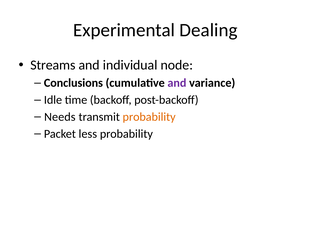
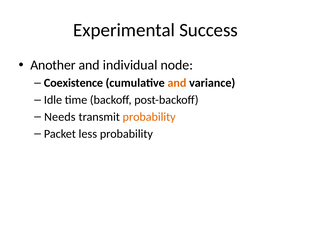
Dealing: Dealing -> Success (209, 30)
Streams: Streams -> Another (53, 65)
Conclusions: Conclusions -> Coexistence (73, 83)
and colour: purple -> orange (177, 83)
